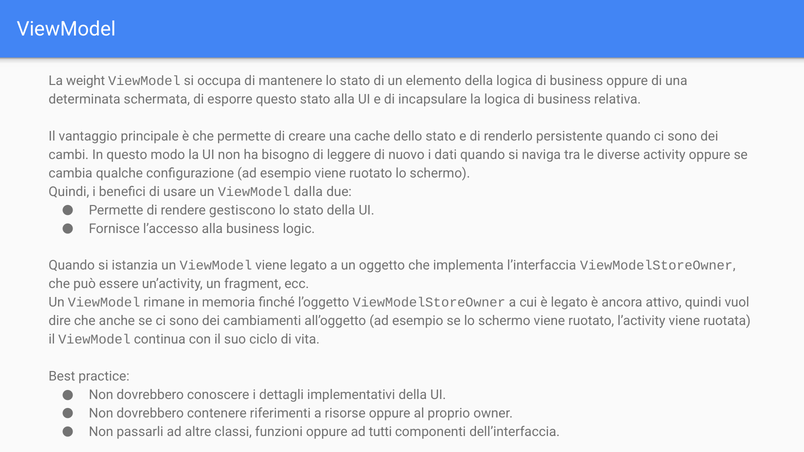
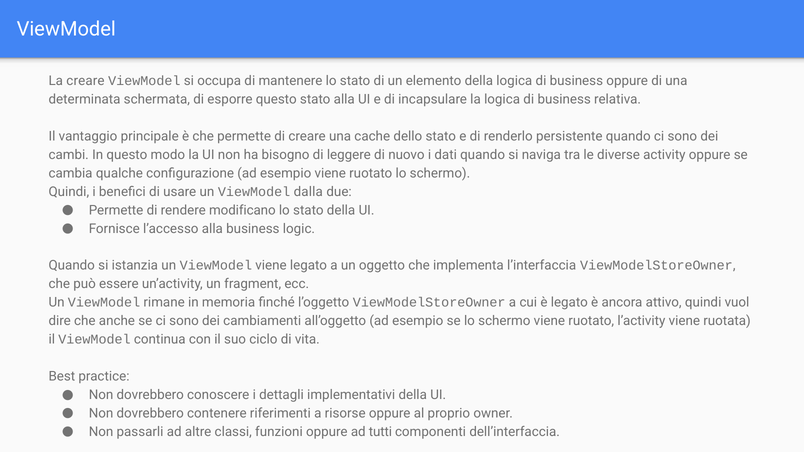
La weight: weight -> creare (85, 81)
gestiscono: gestiscono -> modificano (242, 210)
